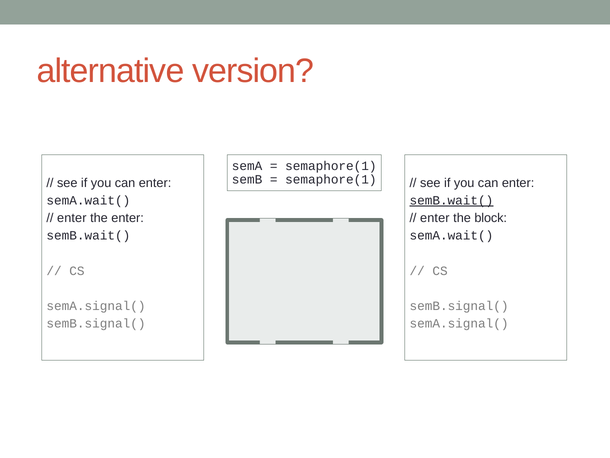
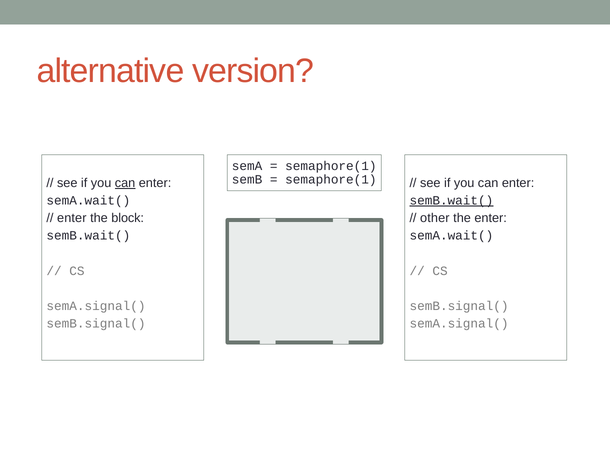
can underline: none -> present (125, 183)
the enter: enter -> block (128, 218)
enter: enter -> other (435, 218)
the block: block -> enter (491, 218)
